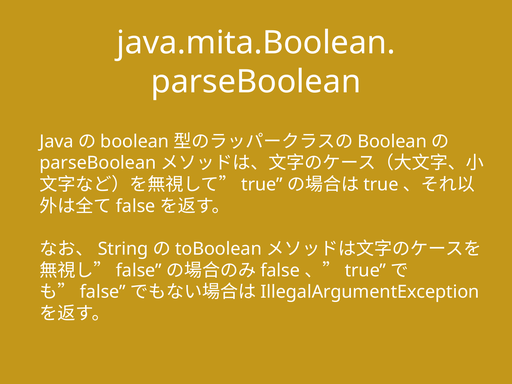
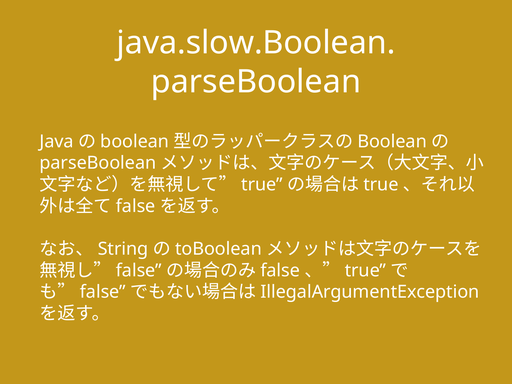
java.mita.Boolean: java.mita.Boolean -> java.slow.Boolean (256, 43)
